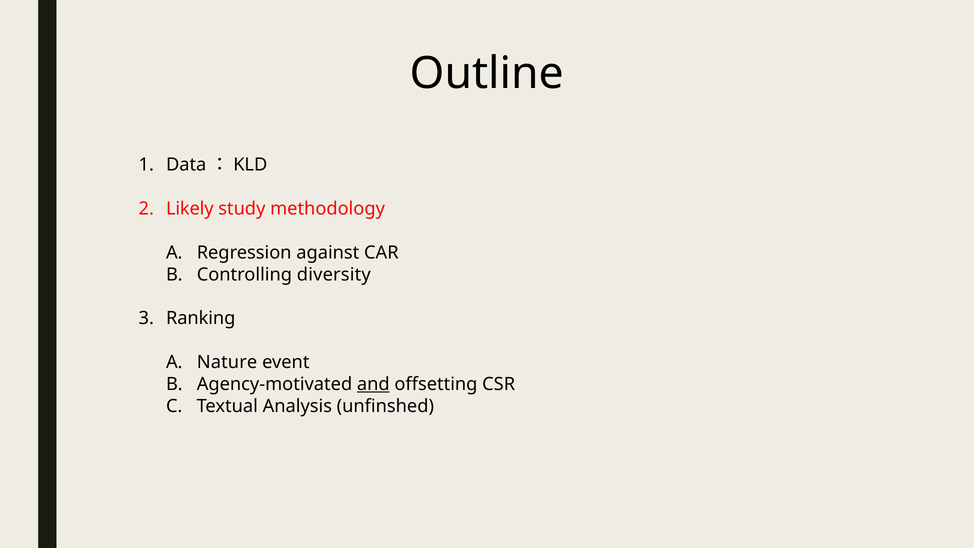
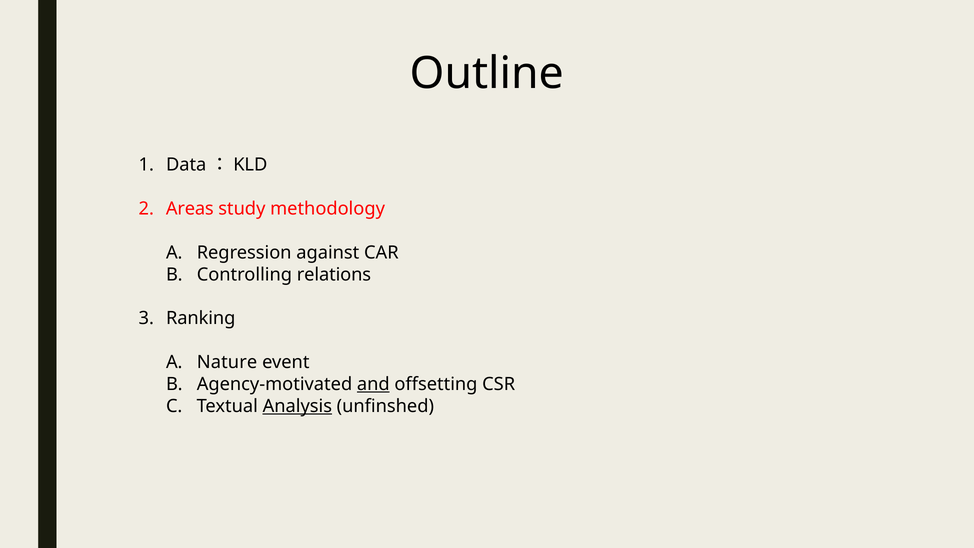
Likely: Likely -> Areas (190, 209)
diversity: diversity -> relations (334, 274)
Analysis underline: none -> present (297, 406)
